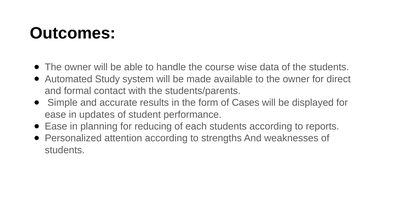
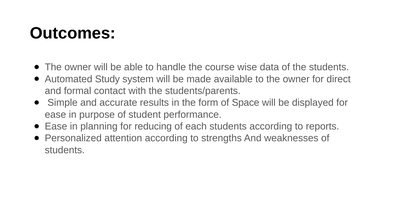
Cases: Cases -> Space (246, 102)
updates: updates -> purpose (97, 114)
